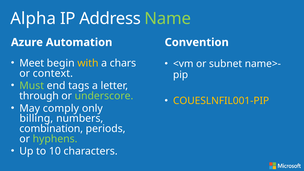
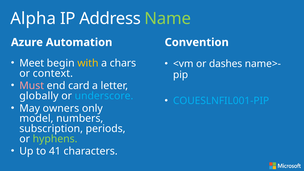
subnet: subnet -> dashes (226, 64)
Must colour: light green -> pink (32, 86)
tags: tags -> card (79, 86)
through: through -> globally (39, 96)
underscore colour: light green -> light blue (104, 96)
COUESLNFIL001-PIP colour: yellow -> light blue (221, 101)
comply: comply -> owners (61, 108)
billing: billing -> model (36, 118)
combination: combination -> subscription (51, 129)
10: 10 -> 41 (55, 151)
